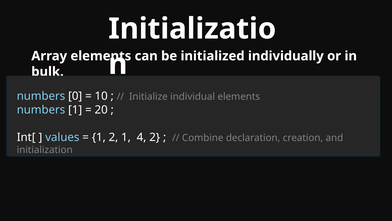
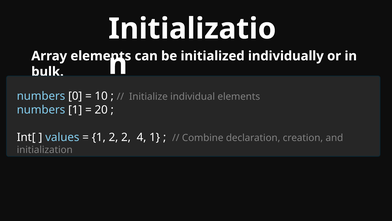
2 1: 1 -> 2 (126, 137)
4 2: 2 -> 1 (155, 137)
